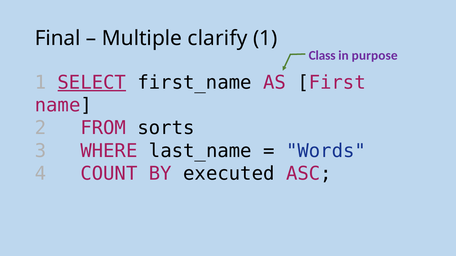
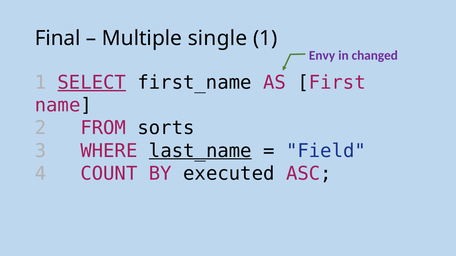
clarify: clarify -> single (217, 38)
Class: Class -> Envy (322, 55)
purpose: purpose -> changed (375, 55)
last_name underline: none -> present (200, 151)
Words: Words -> Field (326, 151)
